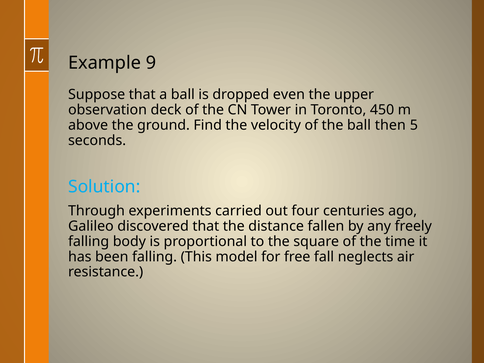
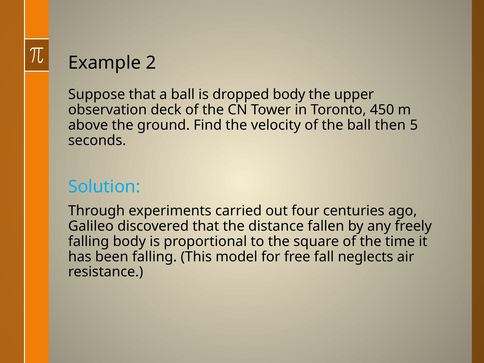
9: 9 -> 2 (151, 63)
dropped even: even -> body (289, 95)
